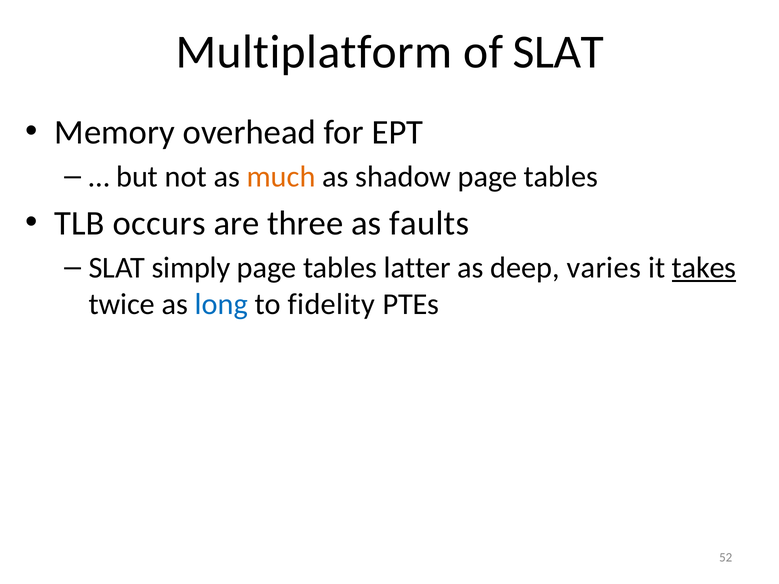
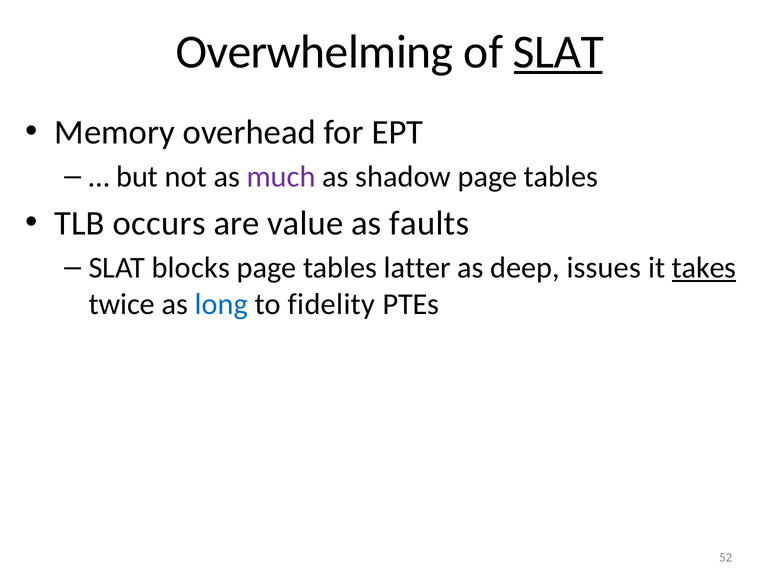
Multiplatform: Multiplatform -> Overwhelming (314, 52)
SLAT underline: none -> present (559, 52)
much colour: orange -> purple (281, 177)
three: three -> value (305, 223)
simply: simply -> blocks (191, 268)
varies: varies -> issues (604, 268)
